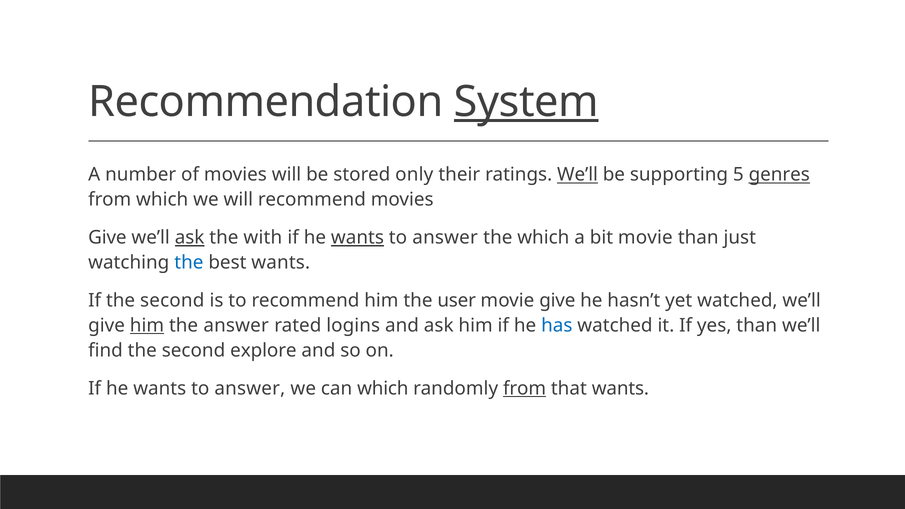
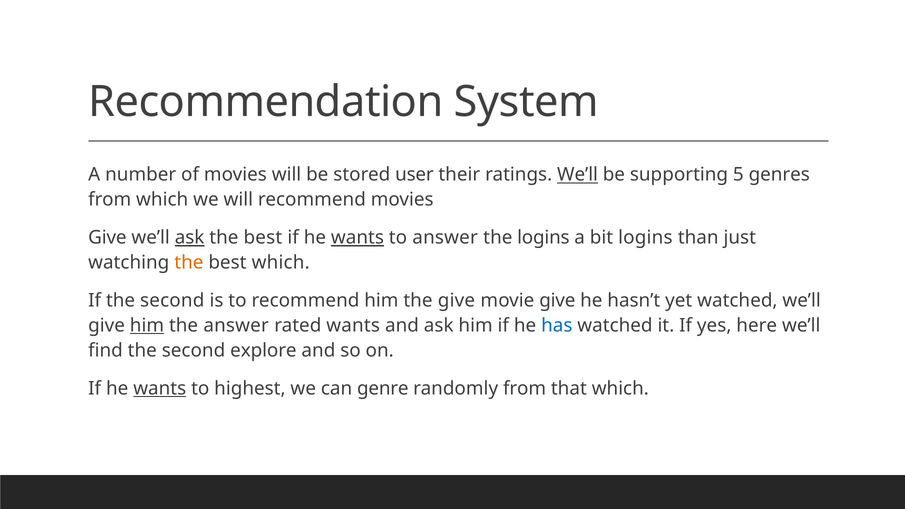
System underline: present -> none (526, 102)
only: only -> user (414, 175)
genres underline: present -> none (779, 175)
with: with -> best (263, 238)
the which: which -> logins (543, 238)
bit movie: movie -> logins (645, 238)
the colour: blue -> orange (189, 263)
best wants: wants -> which (281, 263)
the user: user -> give (456, 301)
rated logins: logins -> wants (353, 326)
yes than: than -> here (757, 326)
wants underline: none -> present (160, 389)
answer: answer -> highest (250, 389)
can which: which -> genre (383, 389)
from underline: present -> none (525, 389)
that wants: wants -> which (620, 389)
